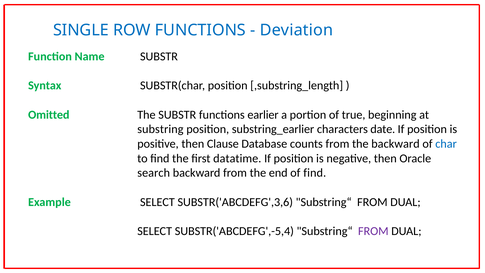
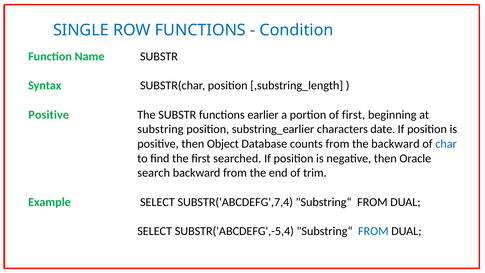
Deviation: Deviation -> Condition (297, 30)
Omitted: Omitted -> Positive (49, 115)
of true: true -> first (354, 115)
Clause: Clause -> Object (223, 144)
datatime: datatime -> searched (237, 158)
of find: find -> trim (315, 173)
SUBSTR('ABCDEFG',3,6: SUBSTR('ABCDEFG',3,6 -> SUBSTR('ABCDEFG',7,4 (235, 202)
FROM colour: purple -> blue (373, 231)
